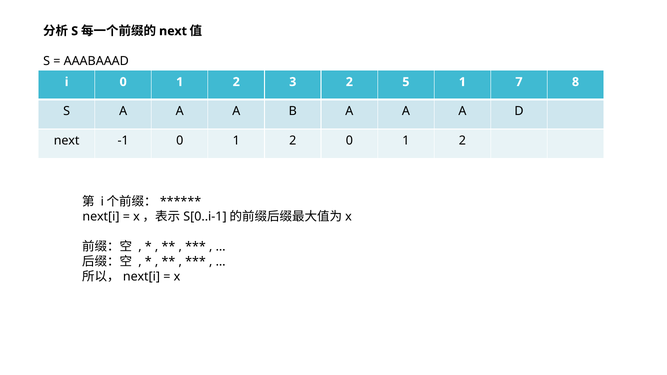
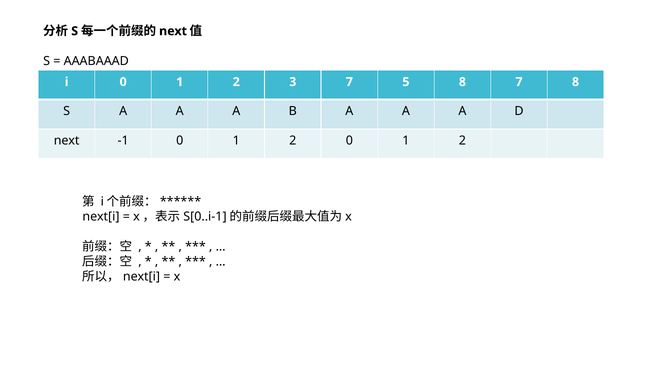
3 2: 2 -> 7 (349, 82)
5 1: 1 -> 8 (462, 82)
